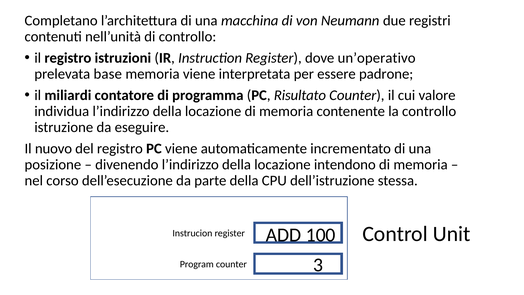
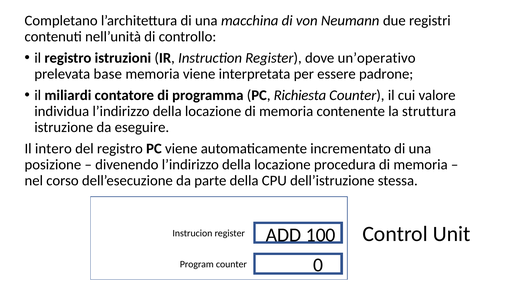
Risultato: Risultato -> Richiesta (300, 95)
la controllo: controllo -> struttura (429, 111)
nuovo: nuovo -> intero (53, 148)
intendono: intendono -> procedura (345, 164)
3: 3 -> 0 (318, 265)
